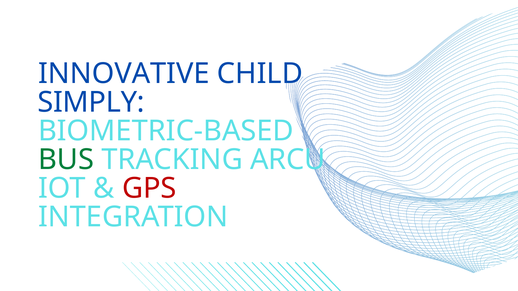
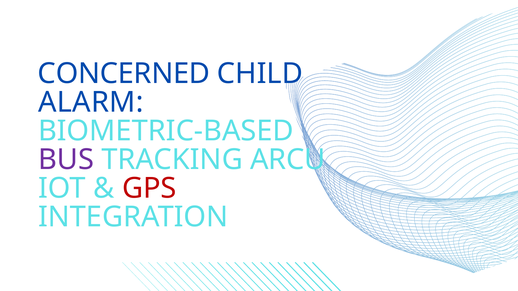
INNOVATIVE: INNOVATIVE -> CONCERNED (124, 74)
SIMPLY: SIMPLY -> ALARM (91, 102)
BUS colour: green -> purple (66, 160)
